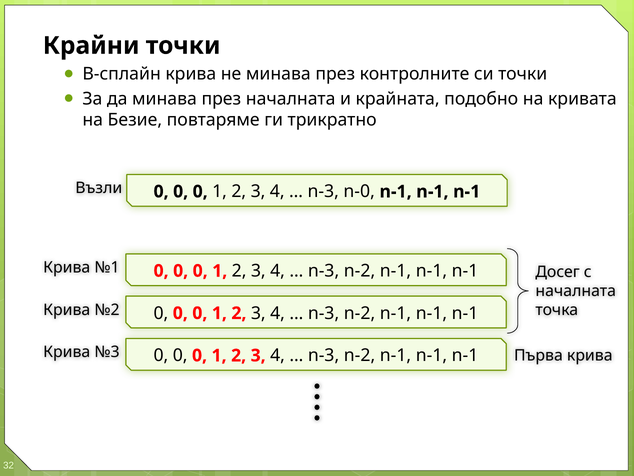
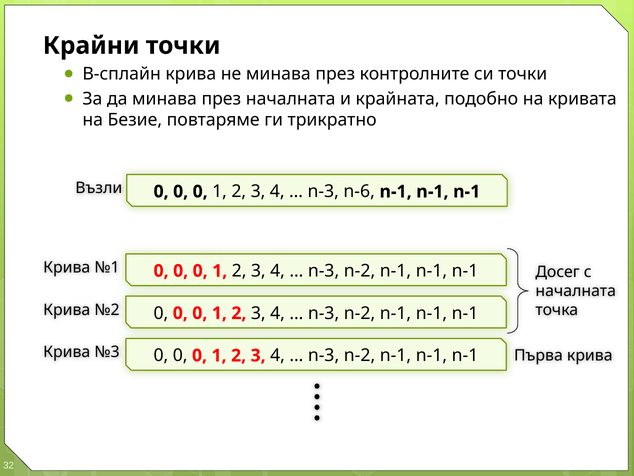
n-0: n-0 -> n-6 (359, 191)
